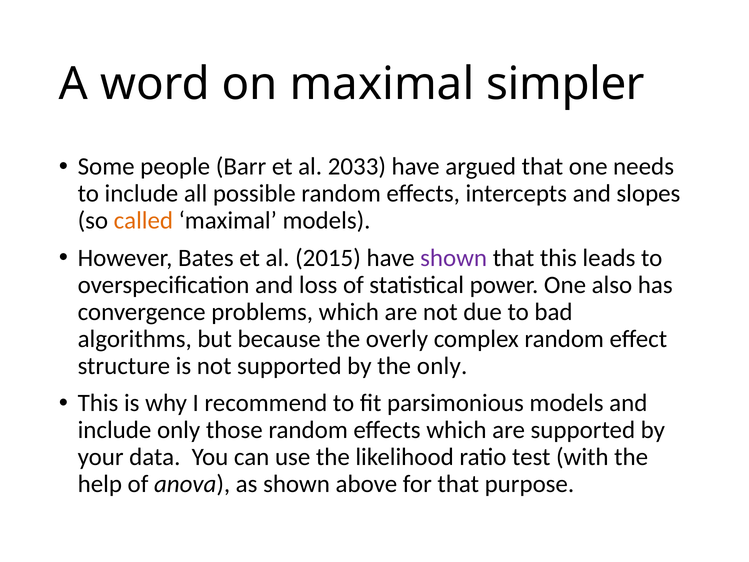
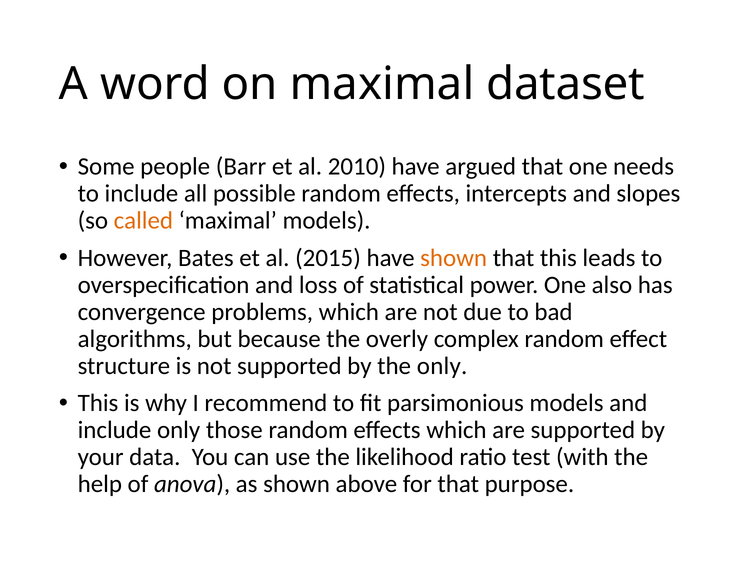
simpler: simpler -> dataset (566, 84)
2033: 2033 -> 2010 (357, 167)
shown colour: purple -> orange (454, 258)
